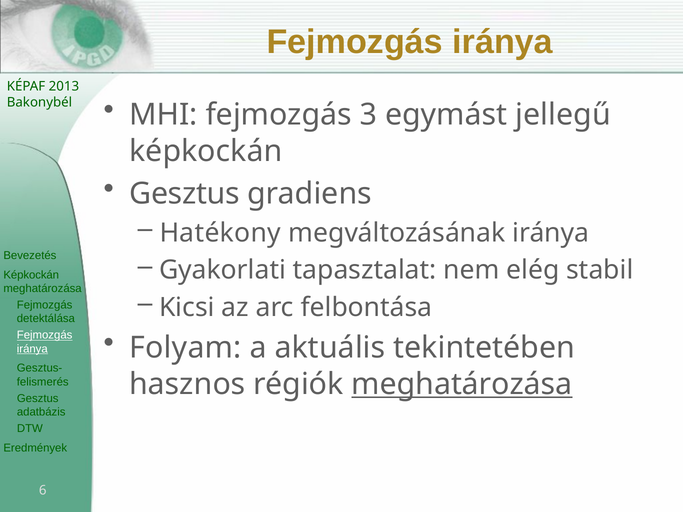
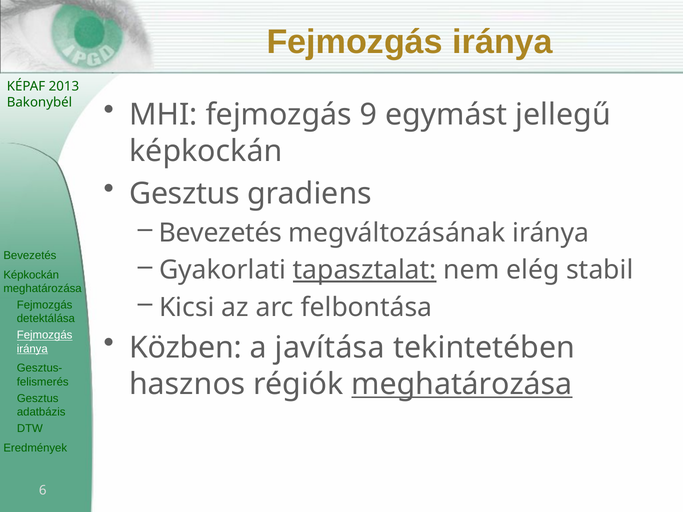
3: 3 -> 9 (368, 115)
Hatékony: Hatékony -> Bevezetés (220, 233)
tapasztalat underline: none -> present (365, 270)
Folyam: Folyam -> Közben (186, 348)
aktuális: aktuális -> javítása (330, 348)
